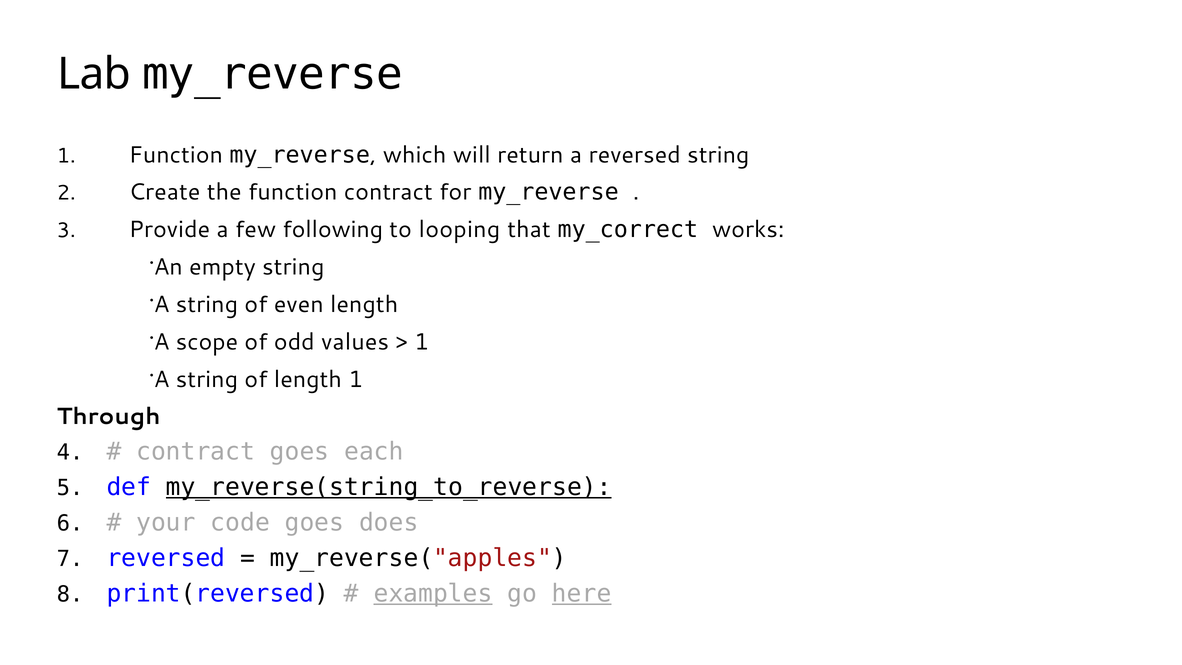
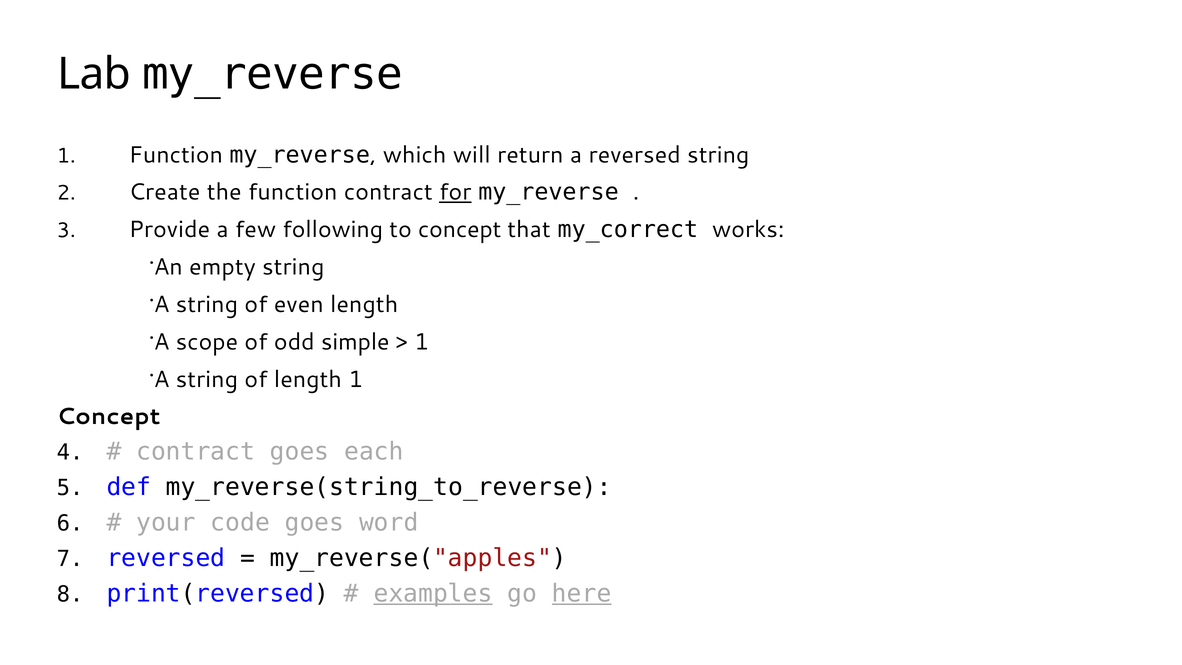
for underline: none -> present (455, 192)
to looping: looping -> concept (460, 230)
values: values -> simple (355, 342)
Through: Through -> Concept (109, 417)
my_reverse(string_to_reverse underline: present -> none (389, 487)
does: does -> word (389, 522)
